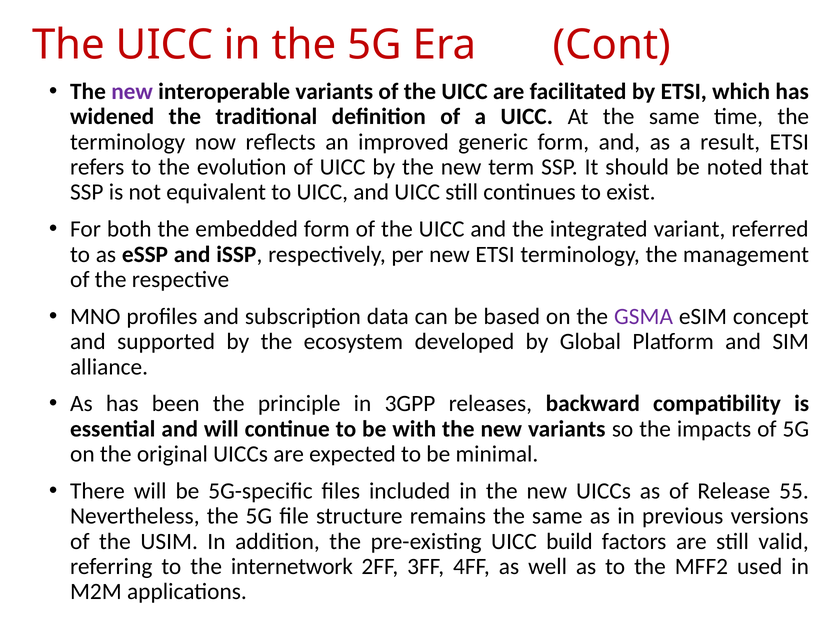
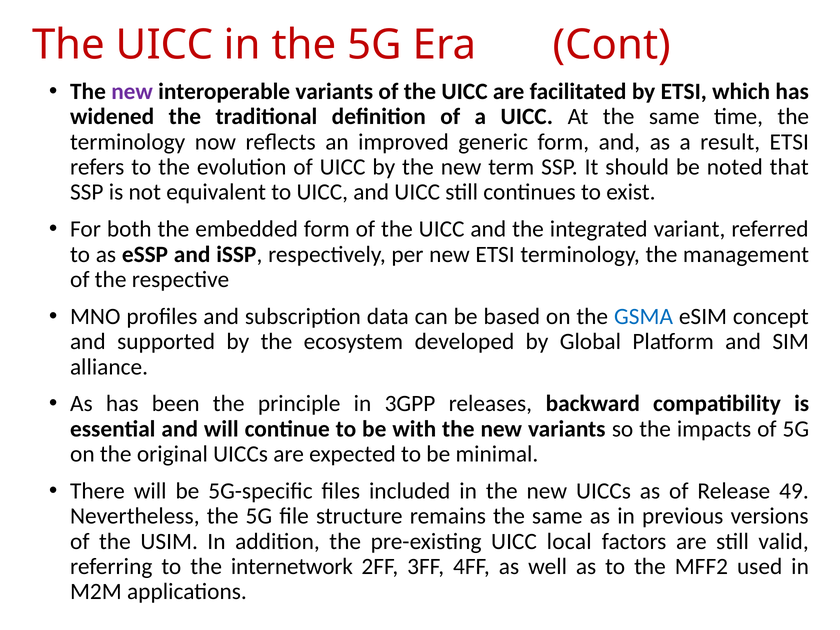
GSMA colour: purple -> blue (644, 316)
55: 55 -> 49 (794, 491)
build: build -> local (569, 541)
